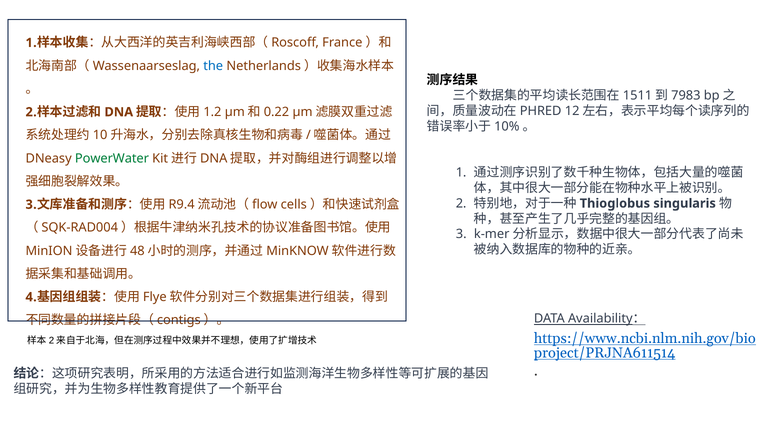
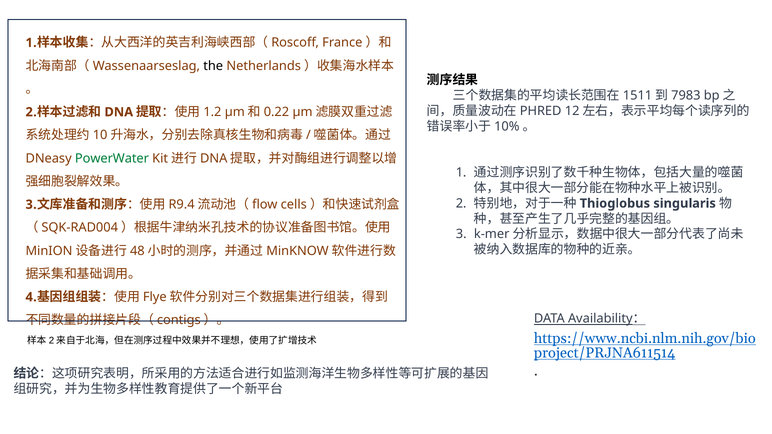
the colour: blue -> black (213, 66)
